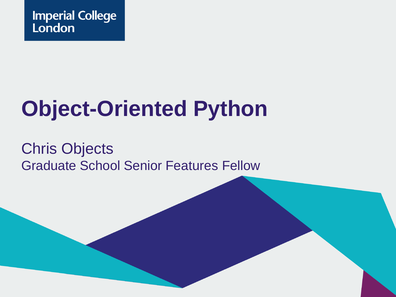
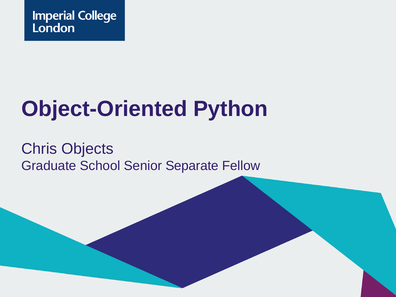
Features: Features -> Separate (192, 166)
